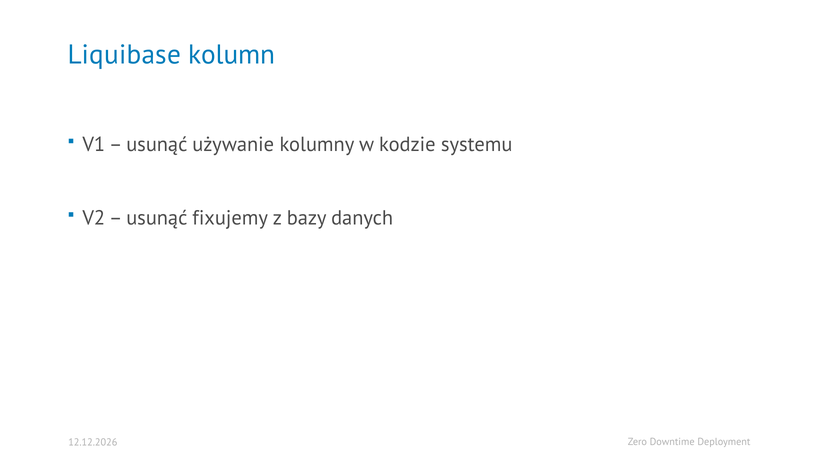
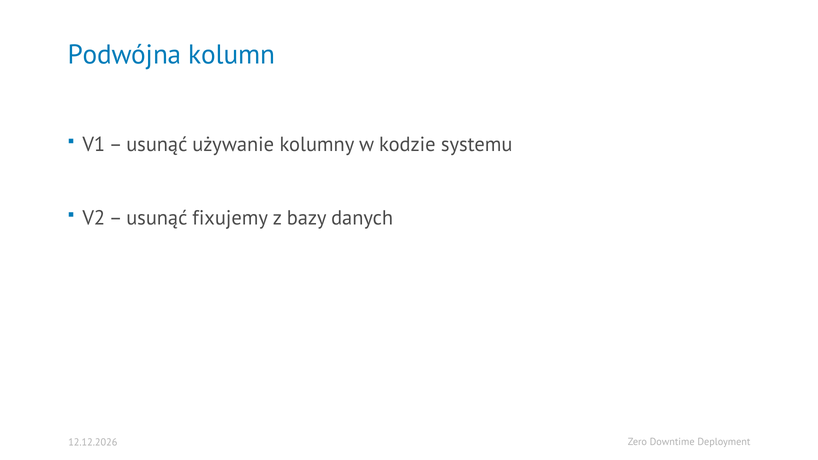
Liquibase: Liquibase -> Podwójna (124, 55)
